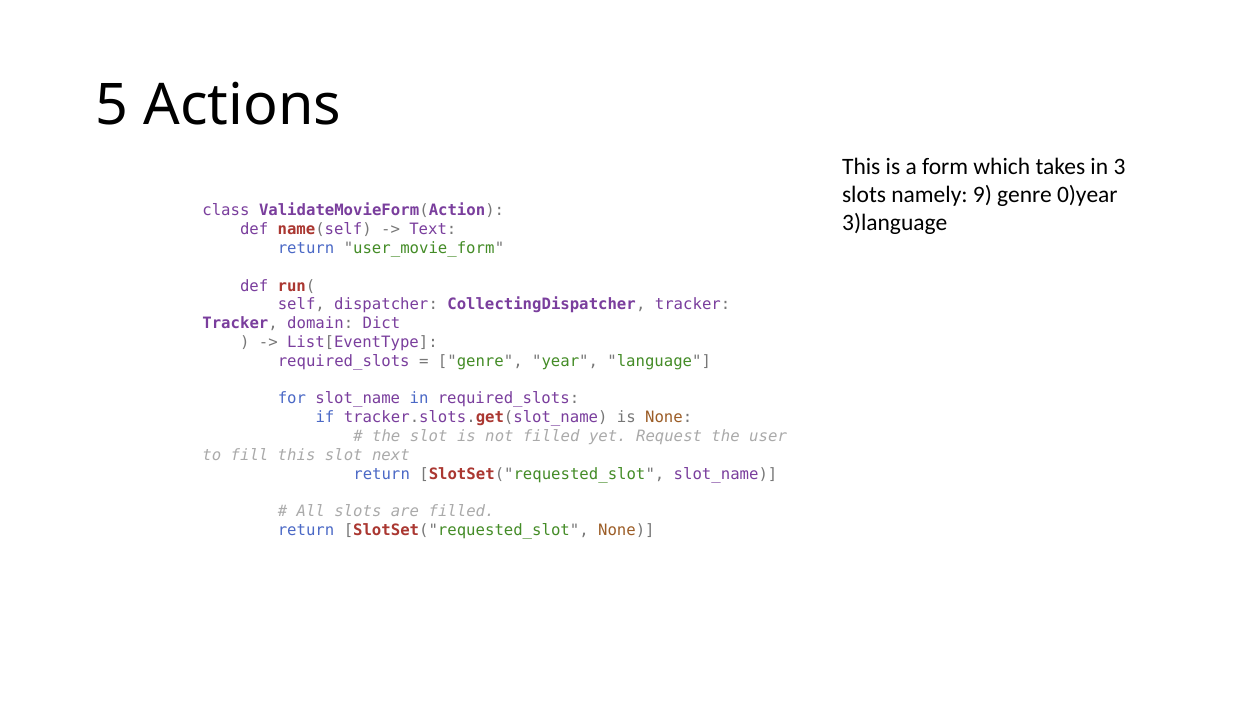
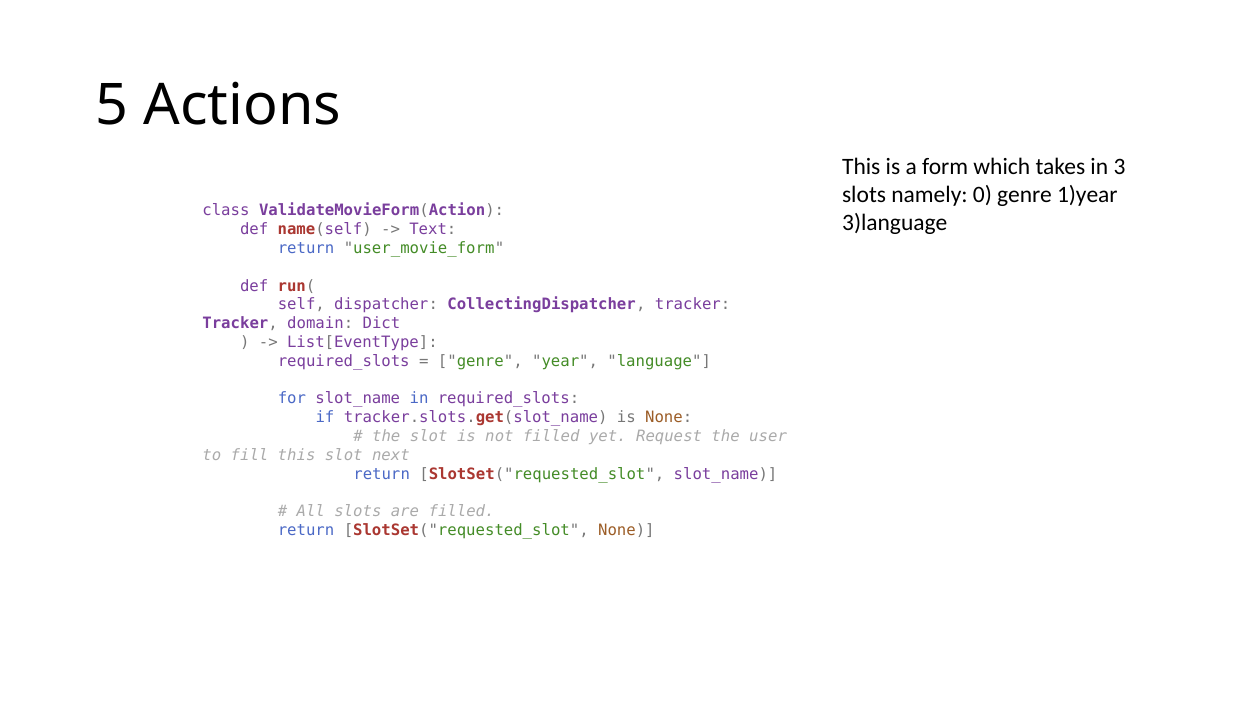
9: 9 -> 0 (982, 195)
0)year: 0)year -> 1)year (1087, 195)
